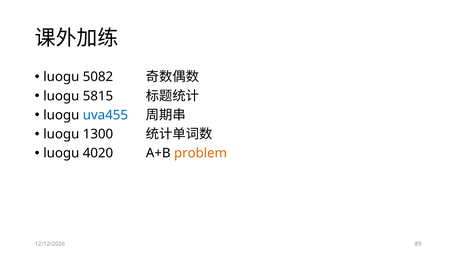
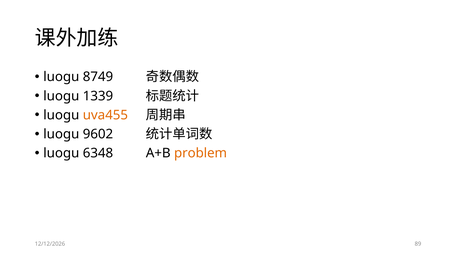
5082: 5082 -> 8749 (98, 77)
5815: 5815 -> 1339 (98, 96)
uva455 colour: blue -> orange (105, 115)
1300: 1300 -> 9602 (98, 134)
4020: 4020 -> 6348 (98, 154)
